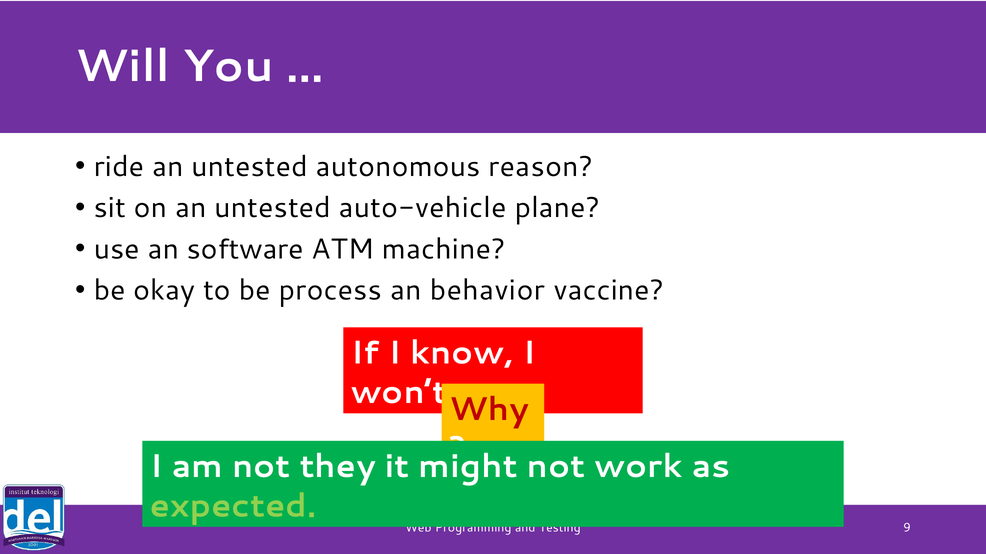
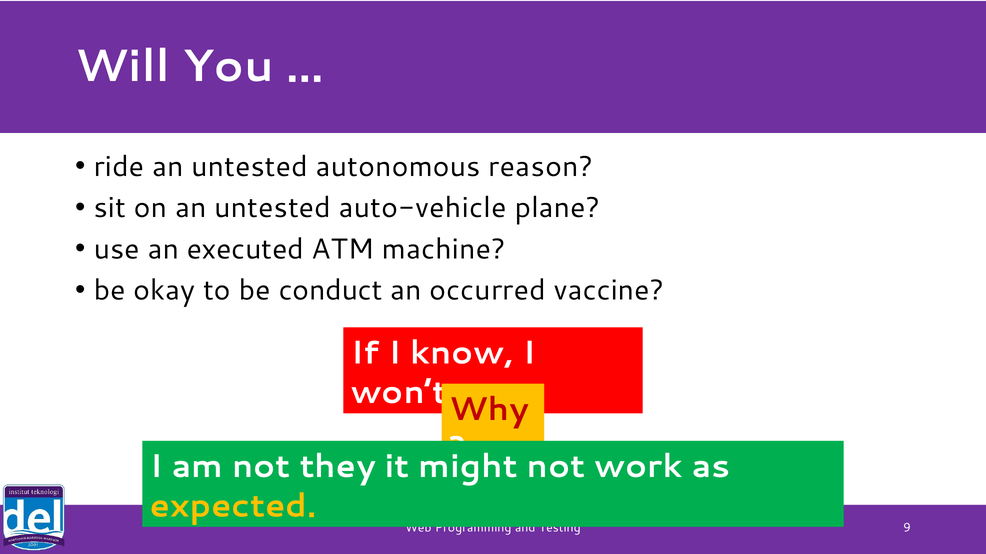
software: software -> executed (245, 249)
process: process -> conduct (331, 291)
behavior: behavior -> occurred (488, 291)
expected colour: light green -> yellow (233, 506)
